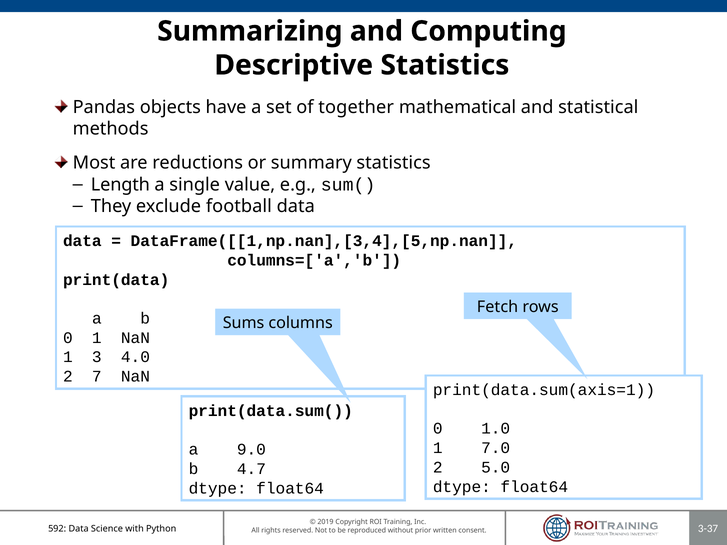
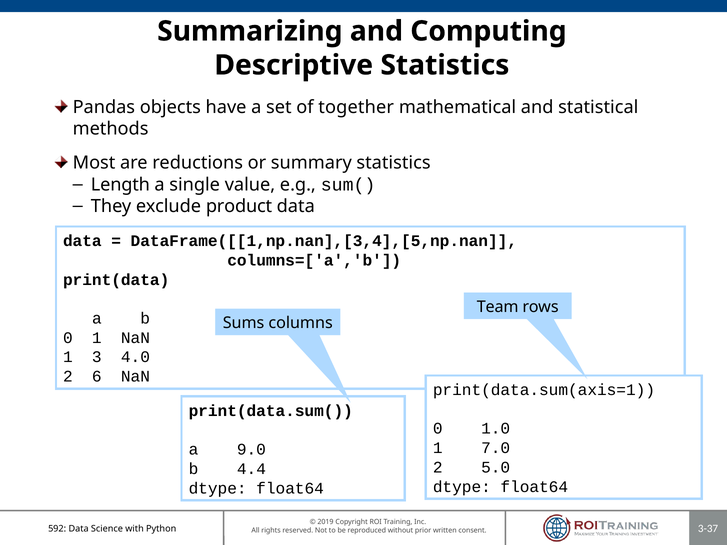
football: football -> product (239, 206)
Fetch: Fetch -> Team (498, 307)
7: 7 -> 6 (97, 377)
4.7: 4.7 -> 4.4 (251, 469)
